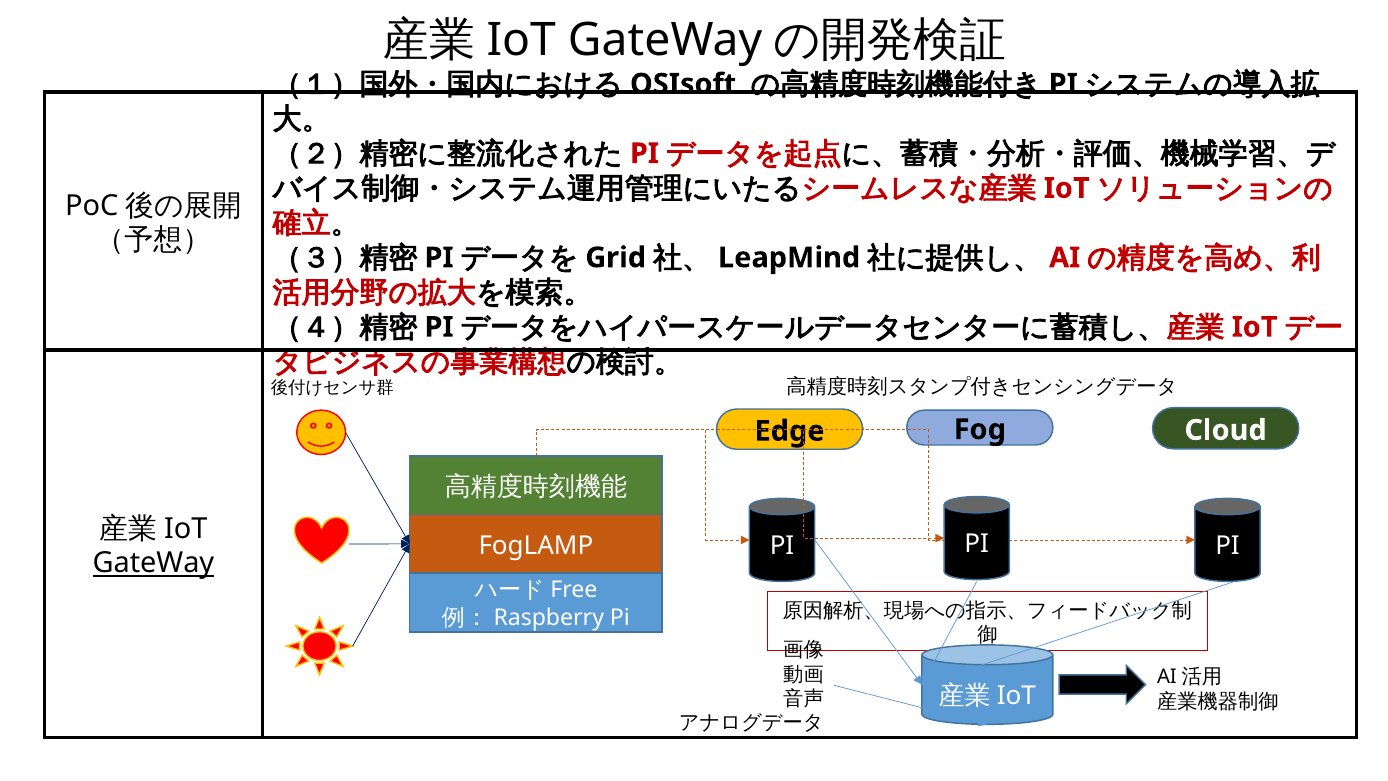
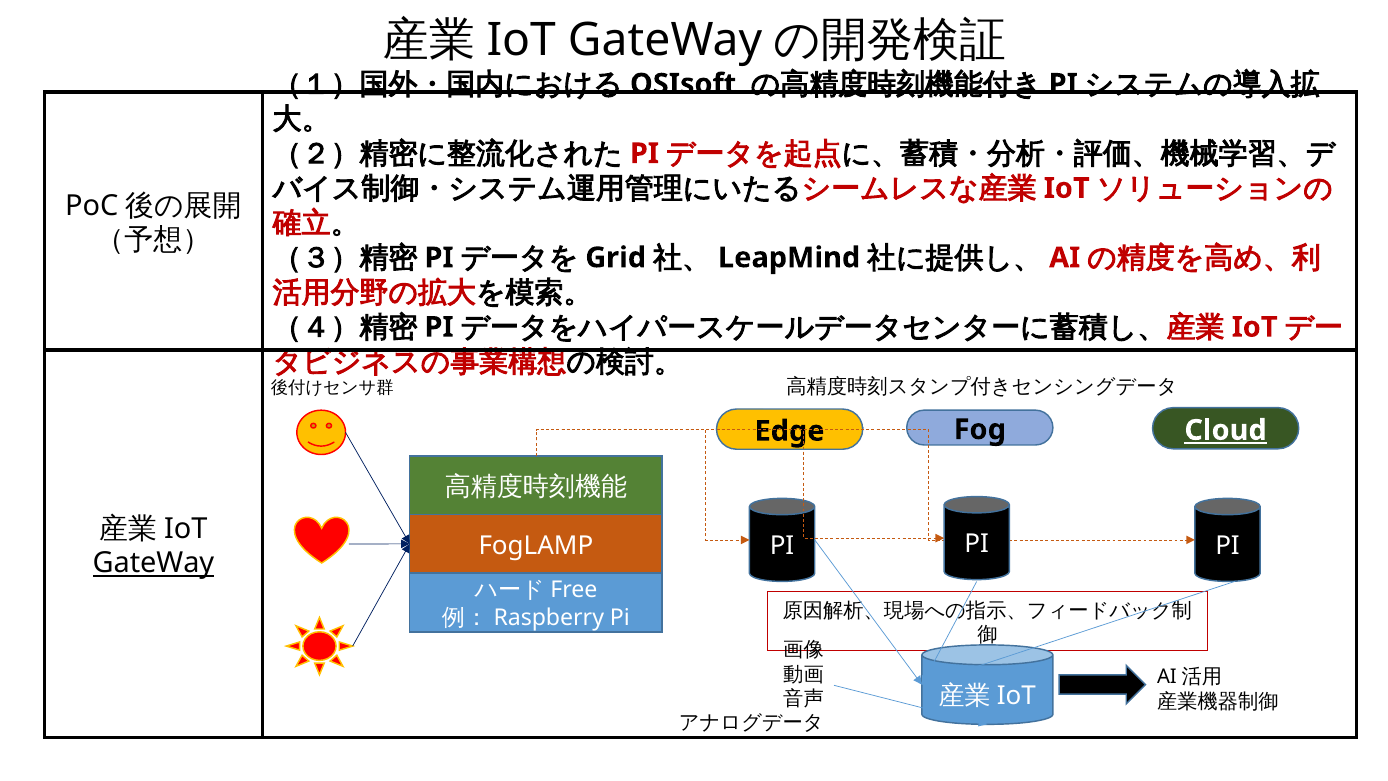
Cloud underline: none -> present (1226, 430)
